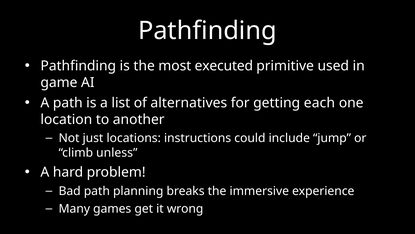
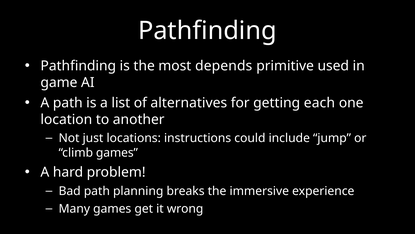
executed: executed -> depends (224, 66)
climb unless: unless -> games (117, 153)
